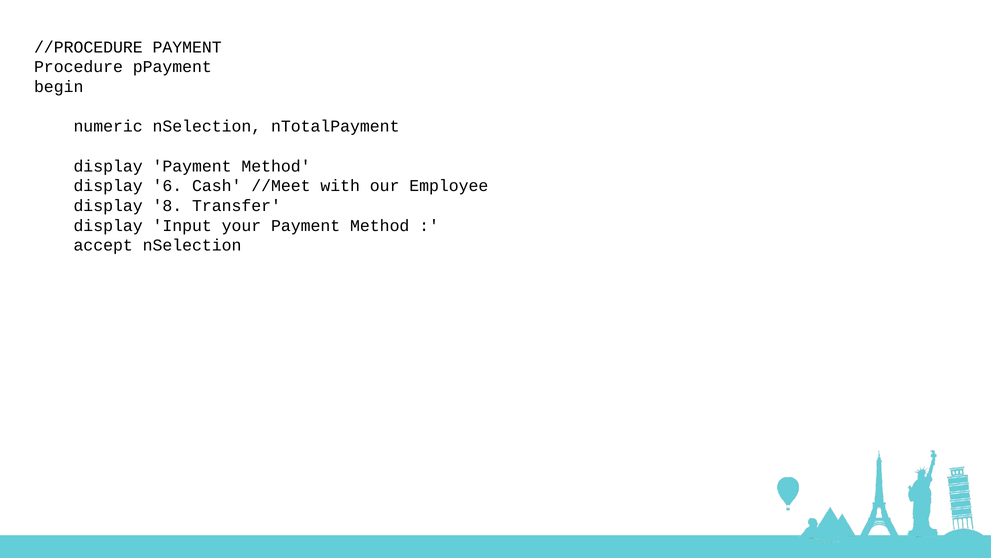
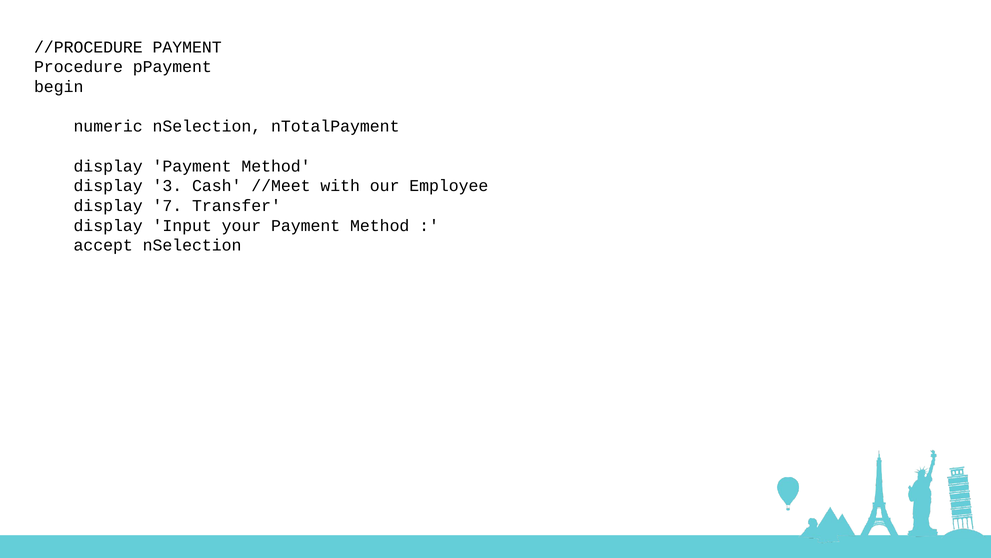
6: 6 -> 3 (167, 186)
8: 8 -> 7 (167, 206)
